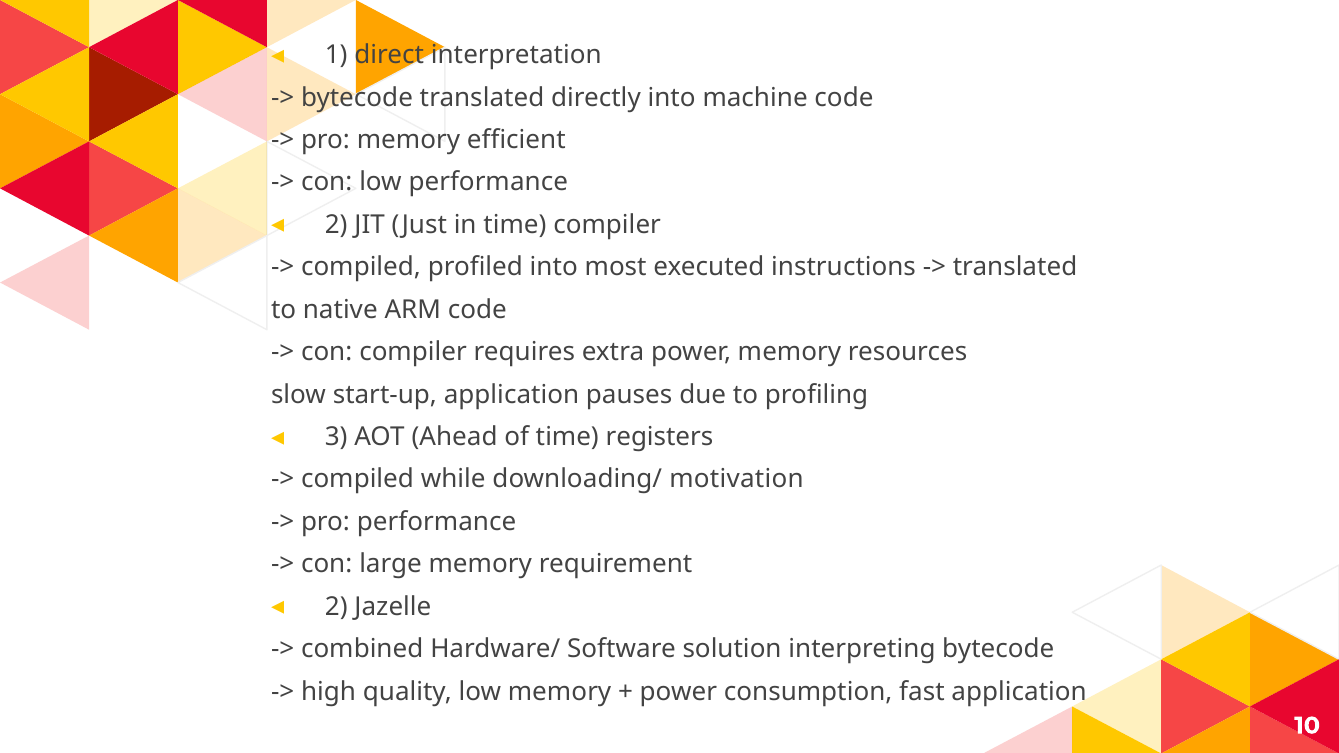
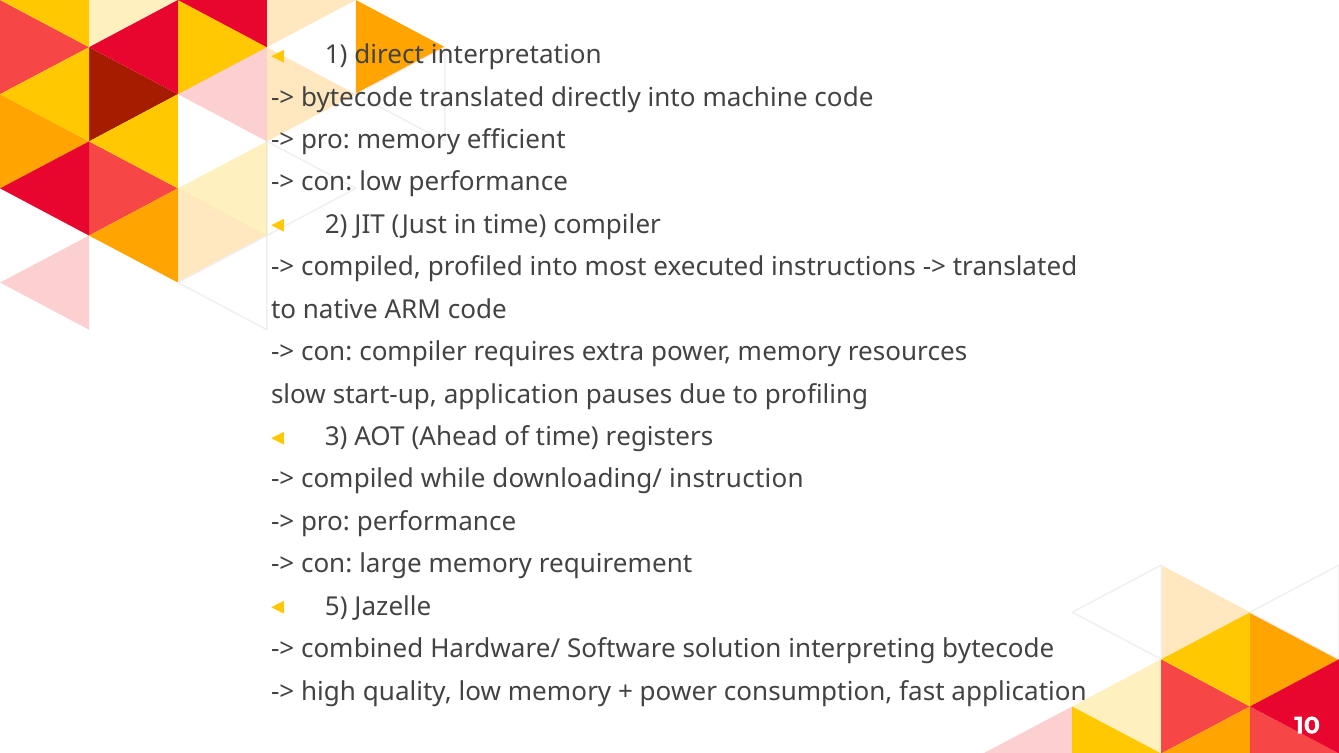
motivation: motivation -> instruction (737, 479)
2: 2 -> 5 (336, 607)
